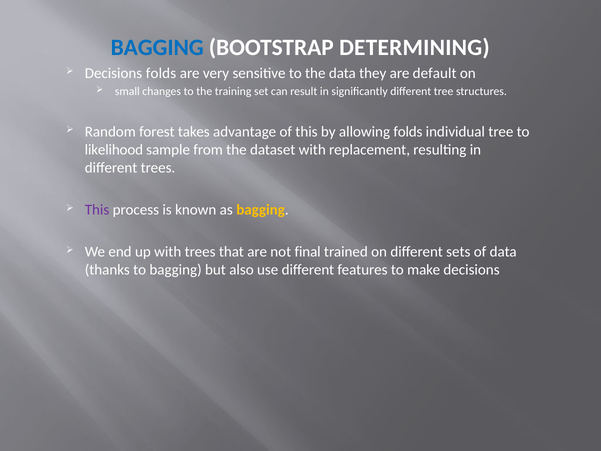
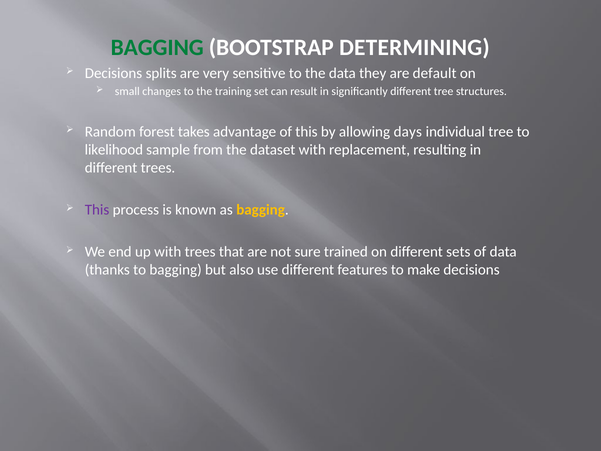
BAGGING colour: blue -> green (157, 48)
Decisions folds: folds -> splits (161, 73)
allowing folds: folds -> days (408, 132)
final: final -> sure (308, 252)
